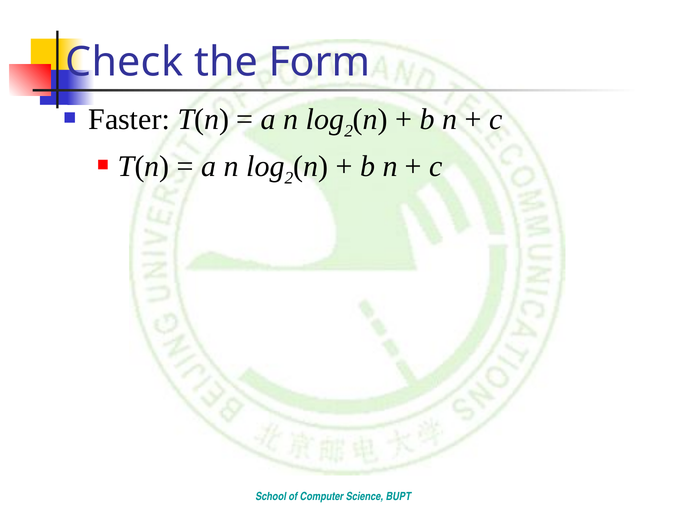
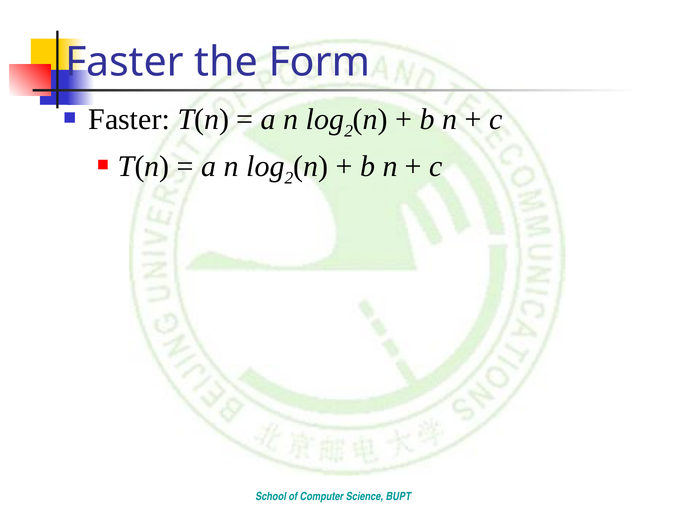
Check: Check -> Faster (124, 62)
